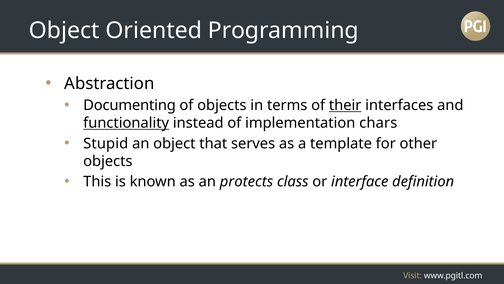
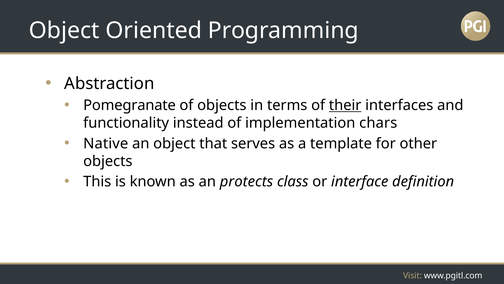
Documenting: Documenting -> Pomegranate (130, 105)
functionality underline: present -> none (126, 123)
Stupid: Stupid -> Native (106, 143)
